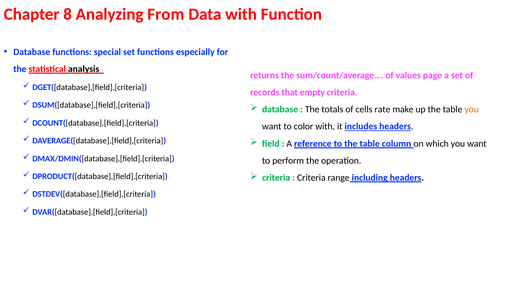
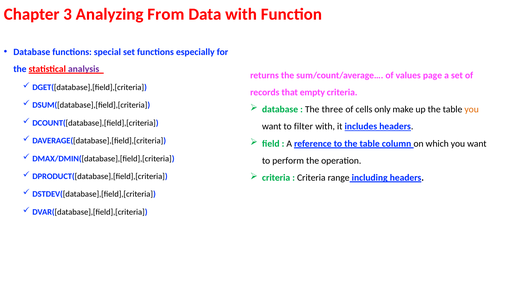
8: 8 -> 3 (68, 14)
analysis colour: black -> purple (84, 69)
totals: totals -> three (332, 110)
rate: rate -> only (382, 110)
color: color -> filter (303, 127)
